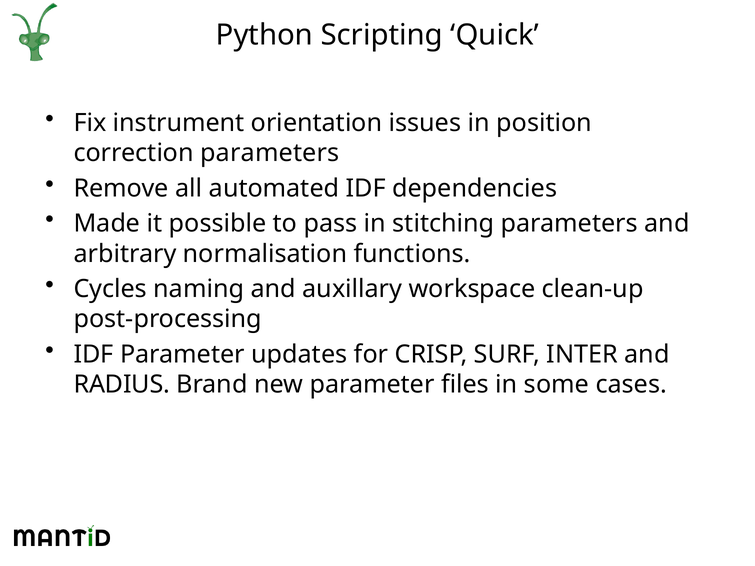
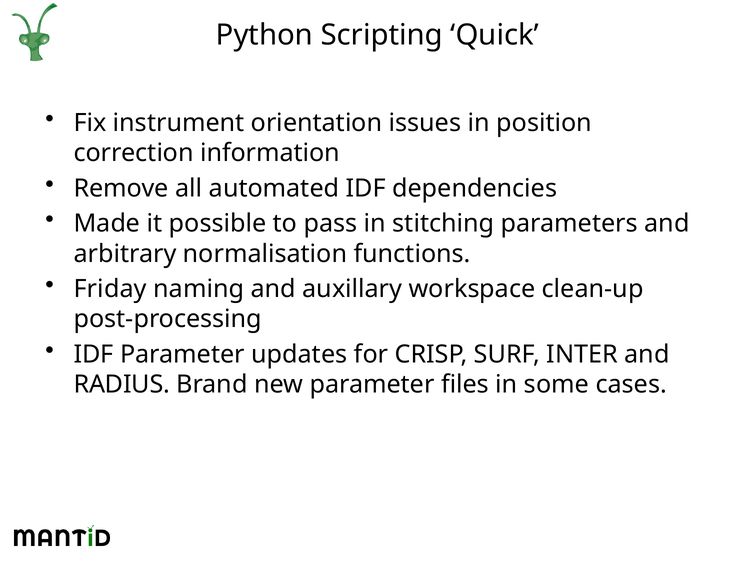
correction parameters: parameters -> information (270, 153)
Cycles: Cycles -> Friday (110, 289)
